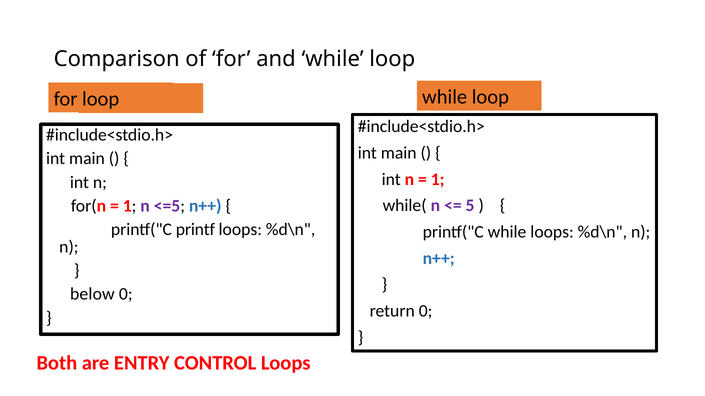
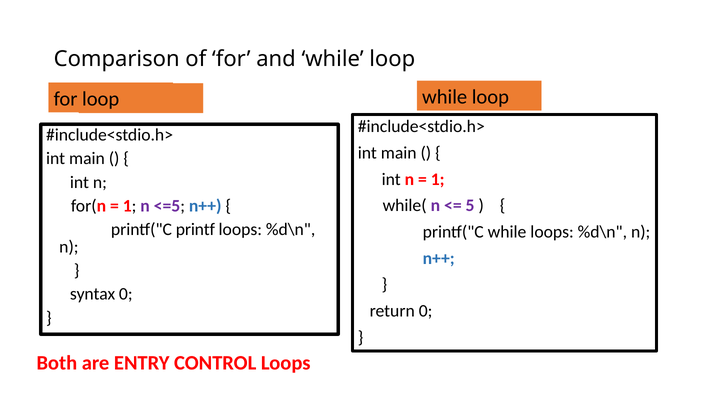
below: below -> syntax (93, 295)
